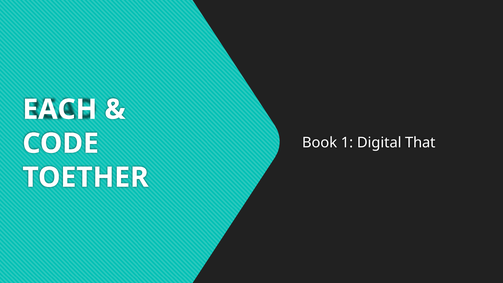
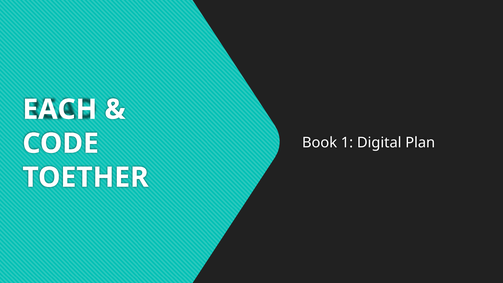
That: That -> Plan (420, 142)
